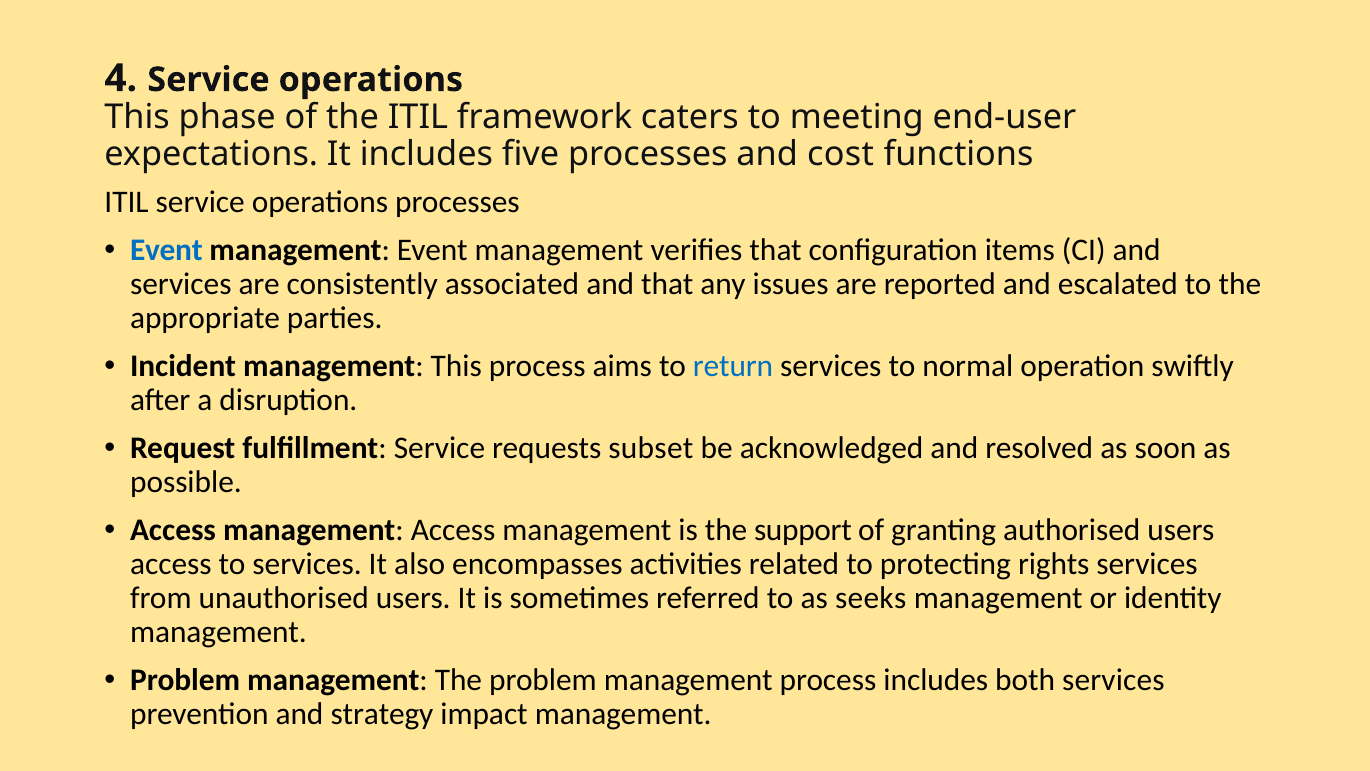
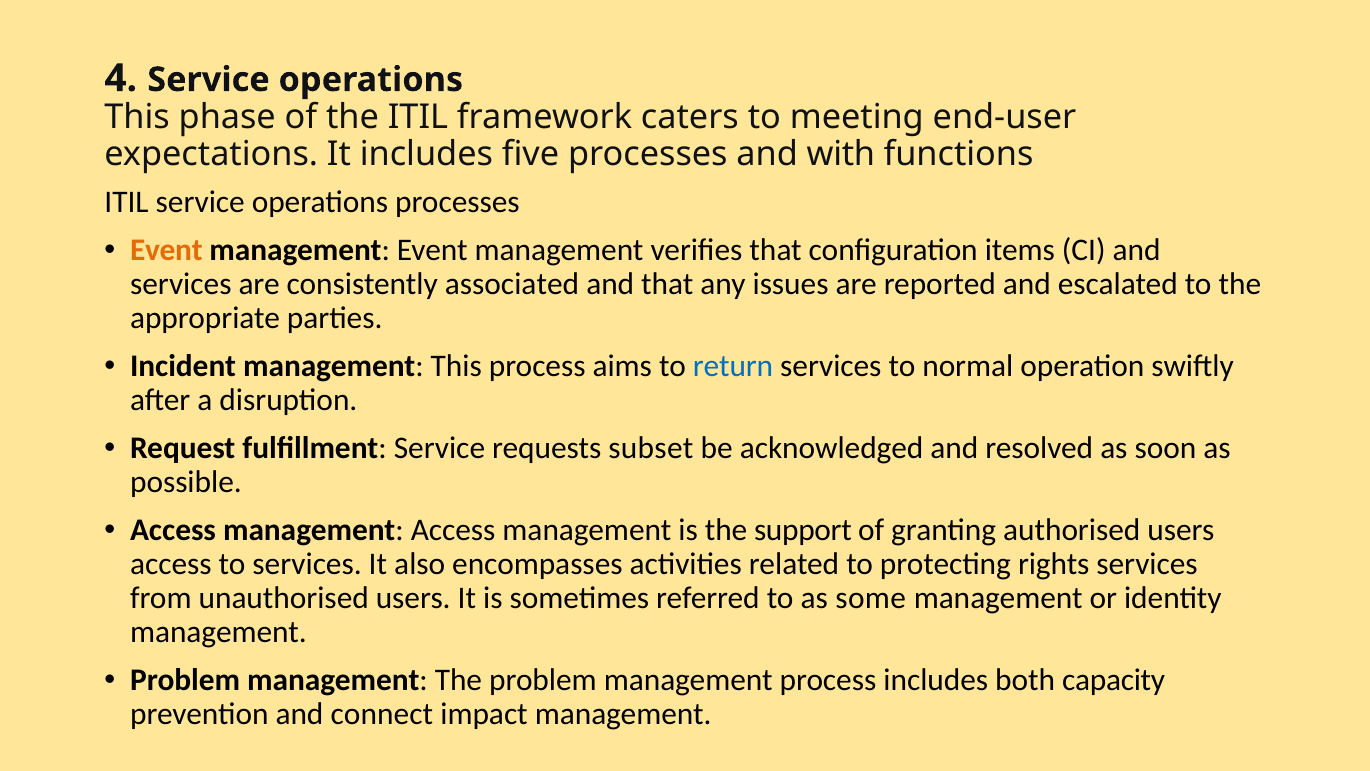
cost: cost -> with (841, 155)
Event colour: blue -> orange (166, 250)
seeks: seeks -> some (871, 598)
both services: services -> capacity (1114, 680)
strategy: strategy -> connect (382, 714)
